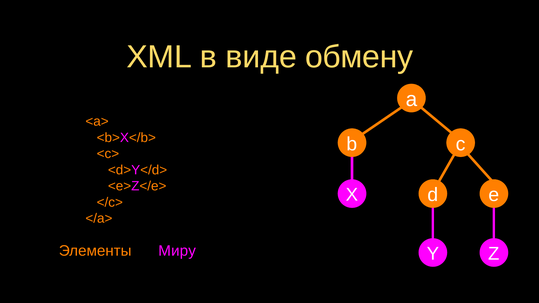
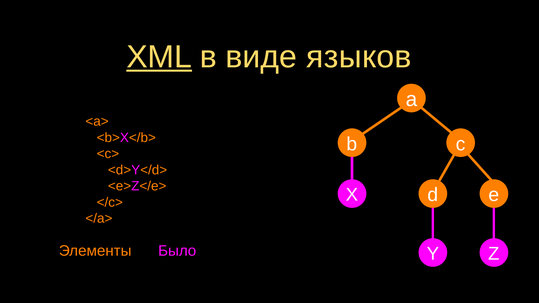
XML underline: none -> present (159, 57)
обмену: обмену -> языков (359, 57)
Миру: Миру -> Было (177, 251)
